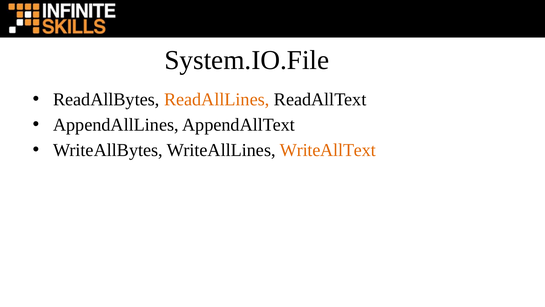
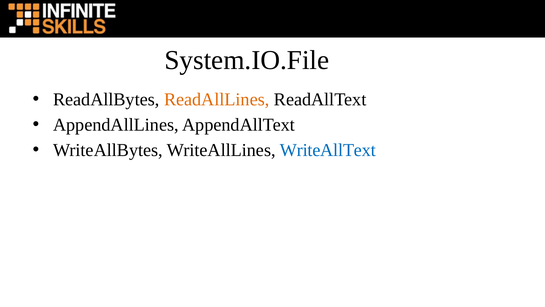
WriteAllText colour: orange -> blue (328, 150)
